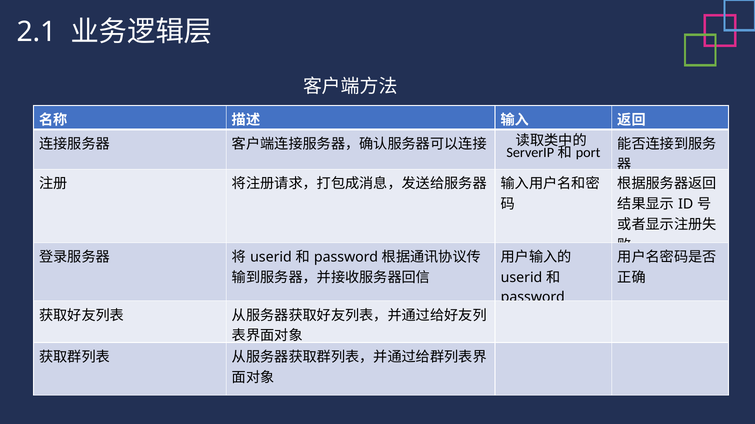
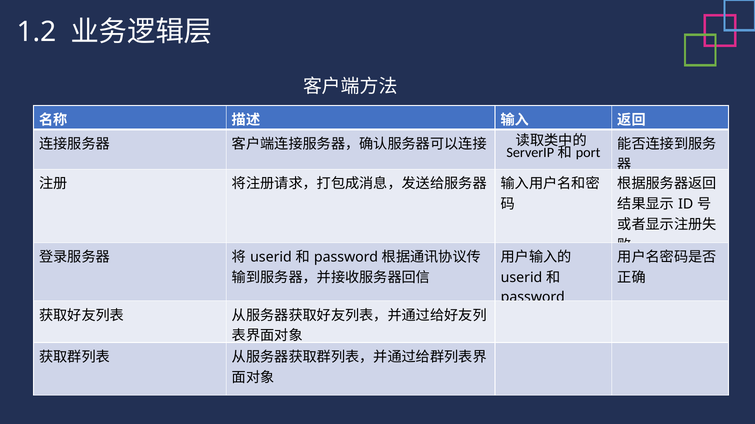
2.1: 2.1 -> 1.2 (36, 32)
